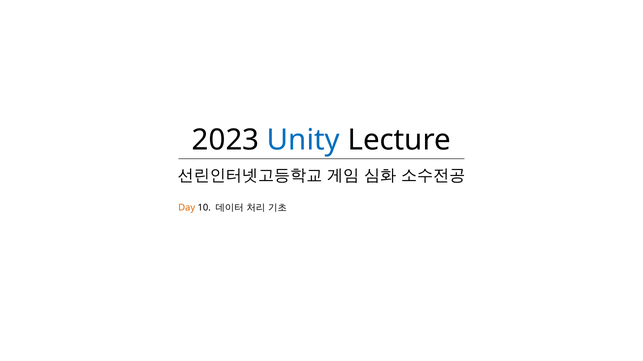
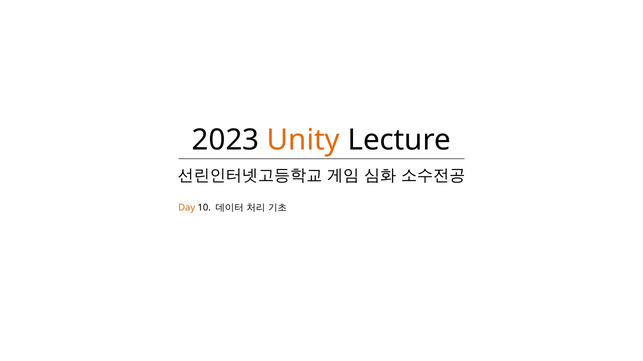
Unity colour: blue -> orange (303, 140)
